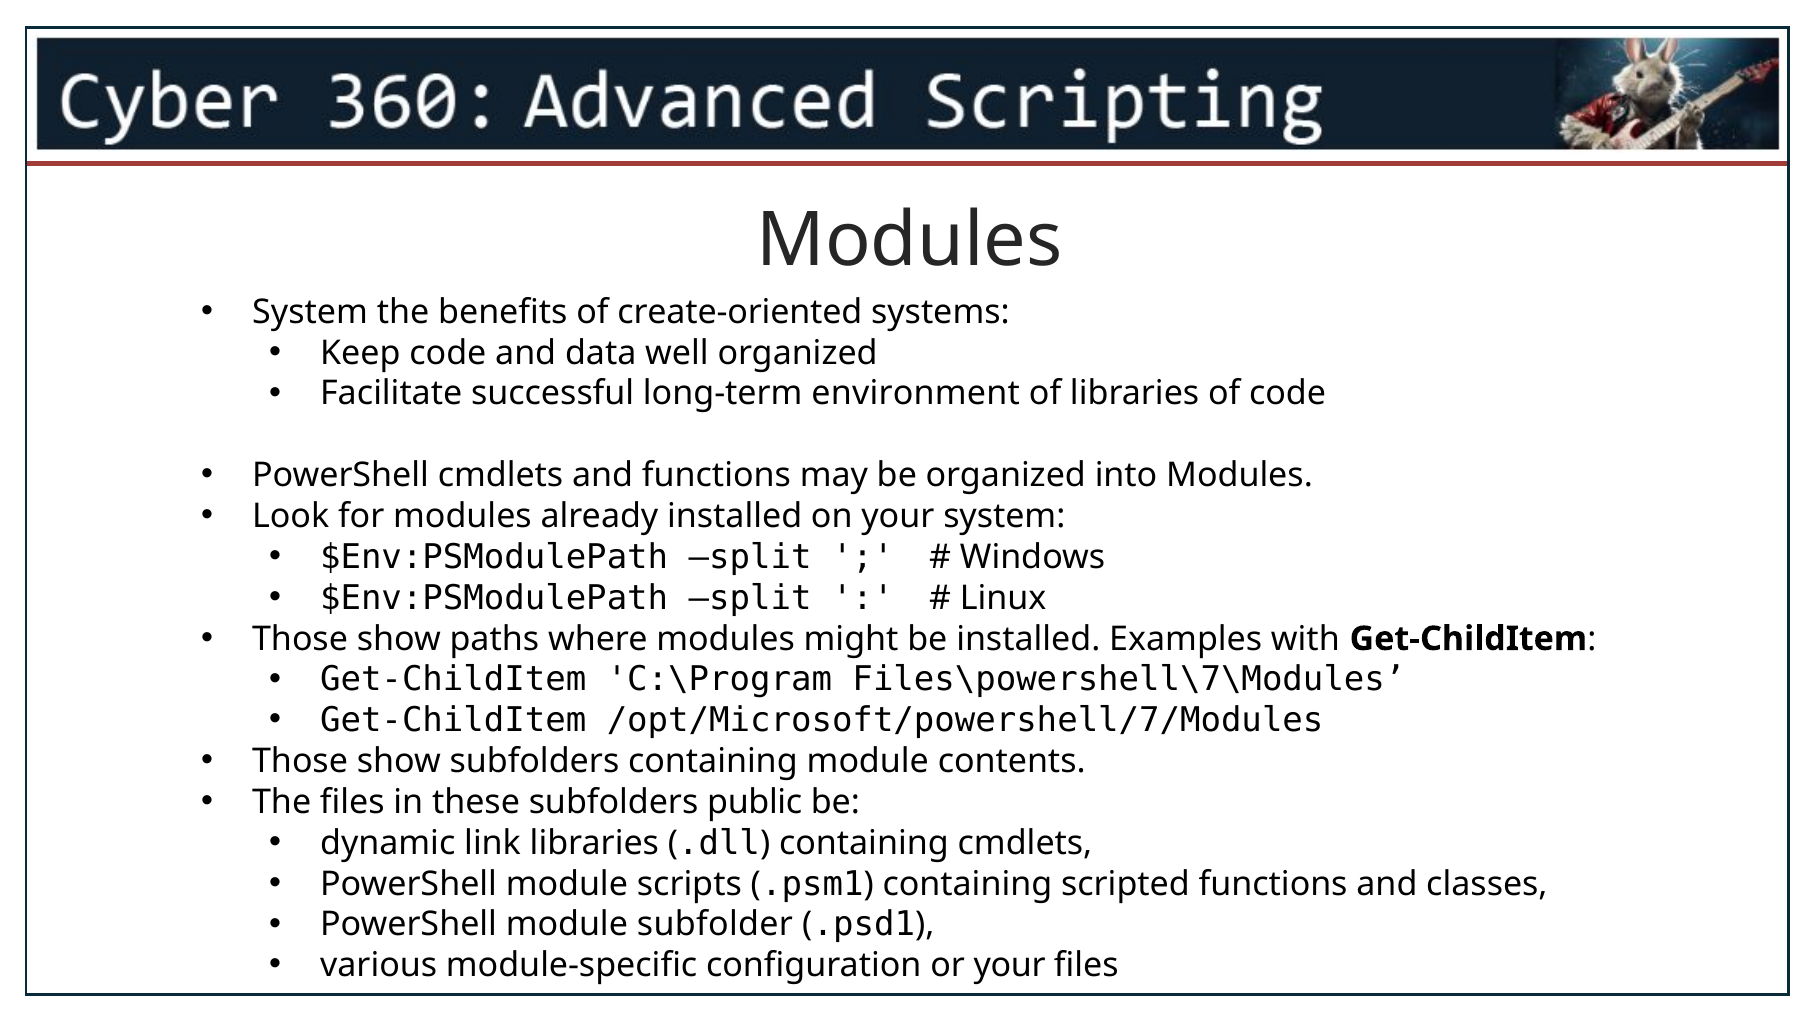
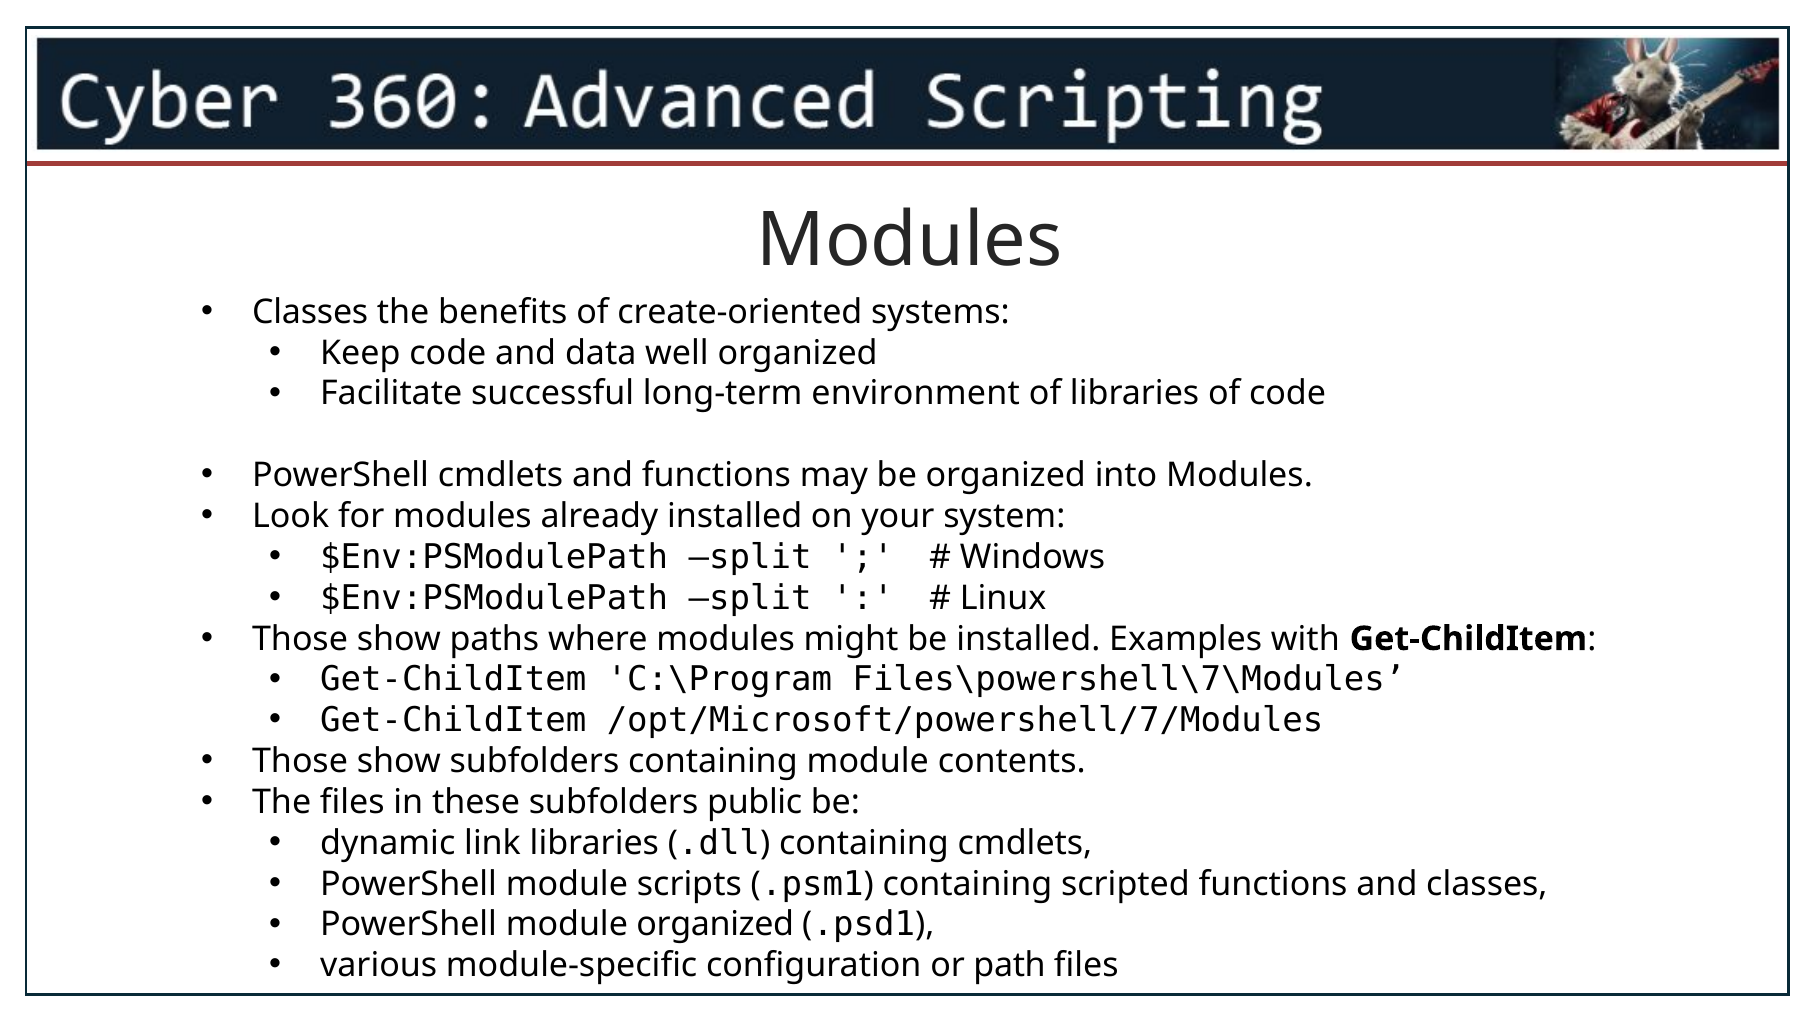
System: System -> Classes (310, 312)
module subfolder: subfolder -> organized (715, 925)
or your: your -> path (1010, 965)
